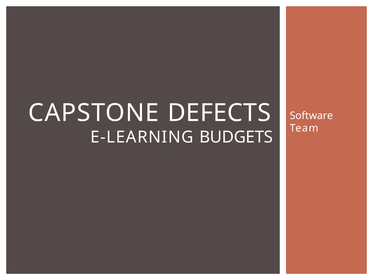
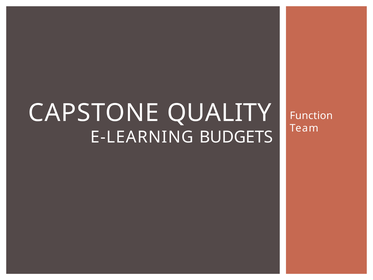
DEFECTS: DEFECTS -> QUALITY (219, 113)
Software: Software -> Function (311, 116)
